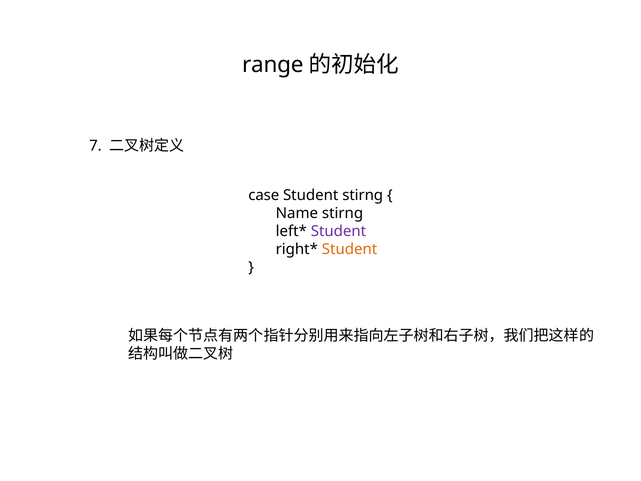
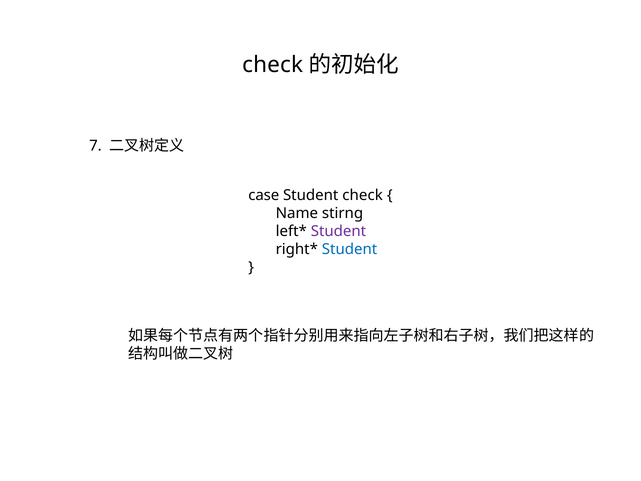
range: range -> check (273, 65)
Student stirng: stirng -> check (363, 195)
Student colour: orange -> blue (350, 249)
